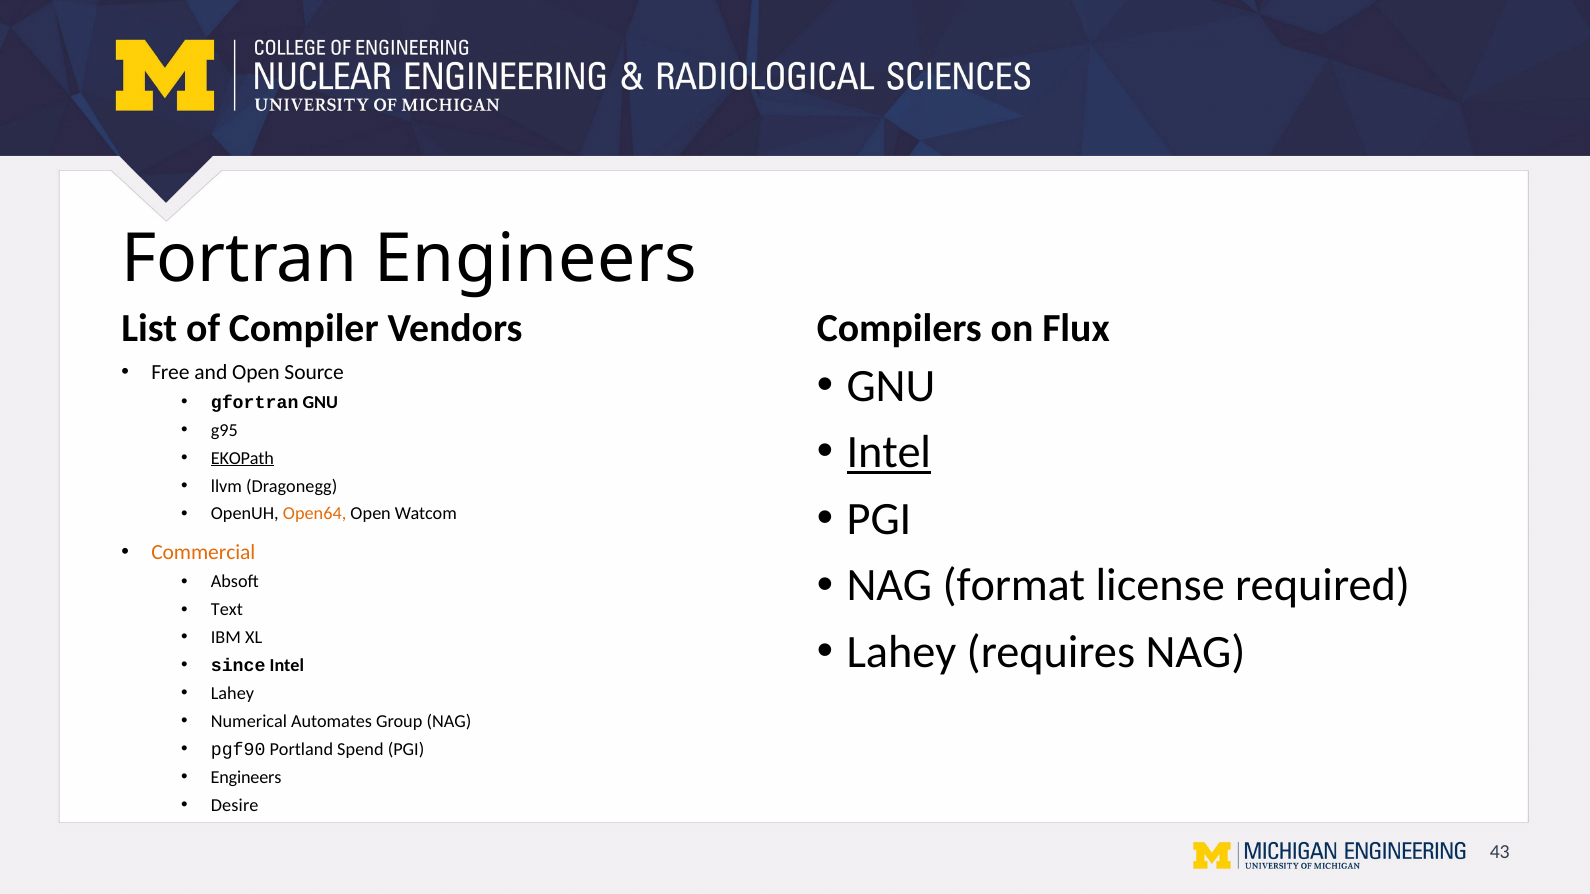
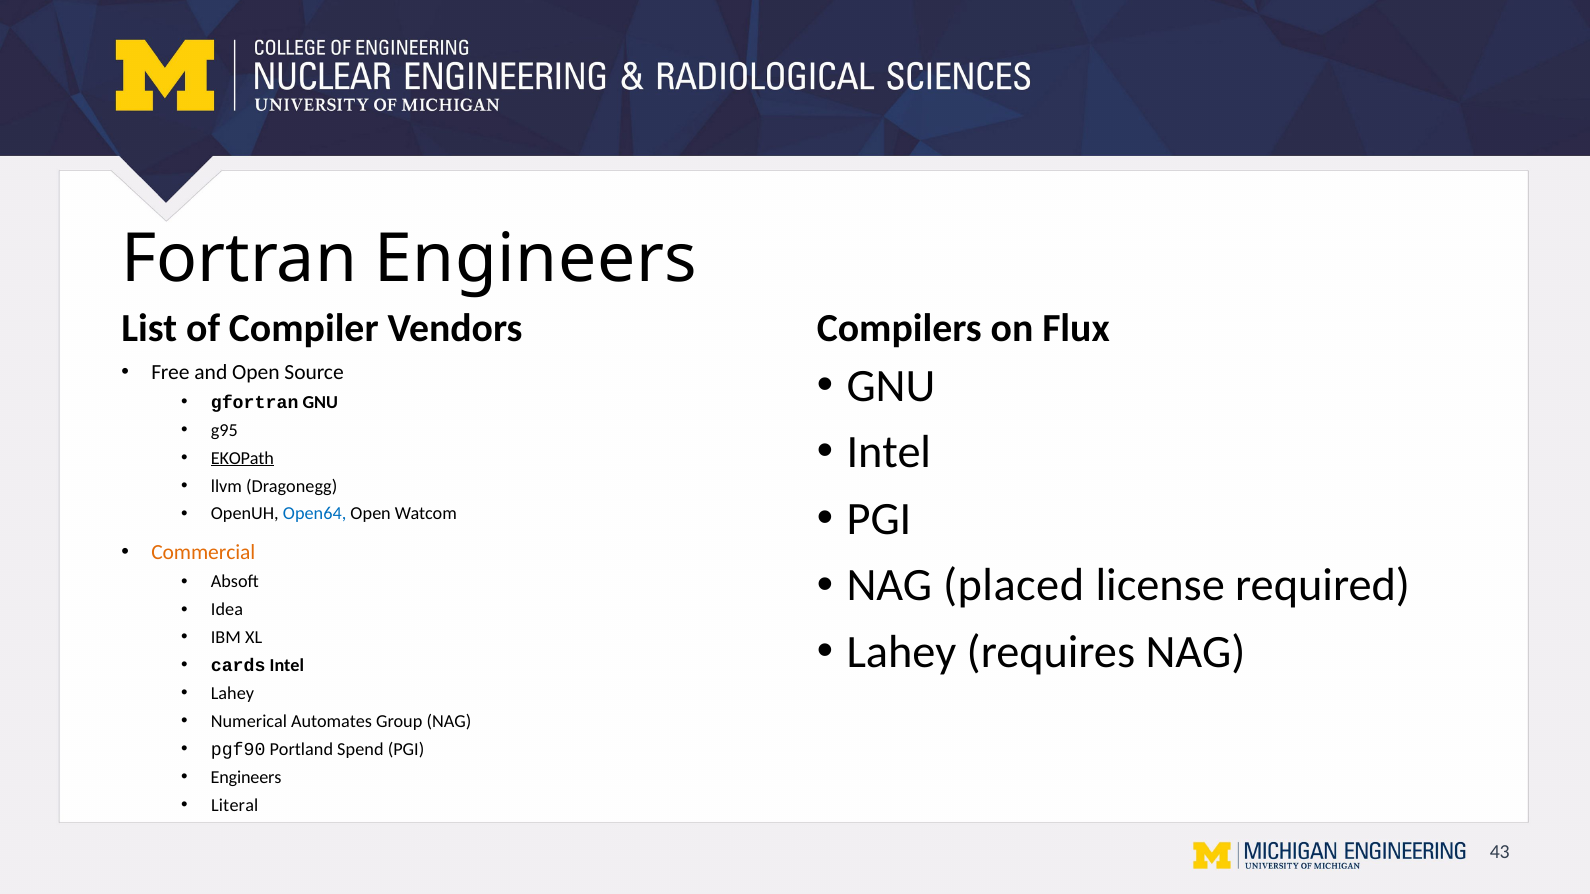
Intel underline: present -> none (889, 453)
Open64 colour: orange -> blue (315, 514)
format: format -> placed (1014, 586)
Text: Text -> Idea (227, 610)
since: since -> cards (238, 666)
Desire: Desire -> Literal (235, 805)
